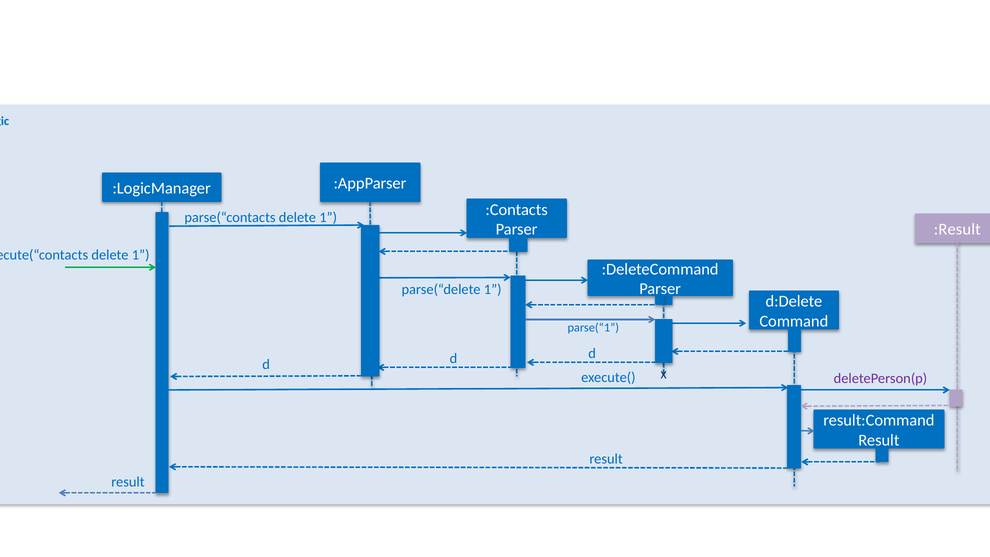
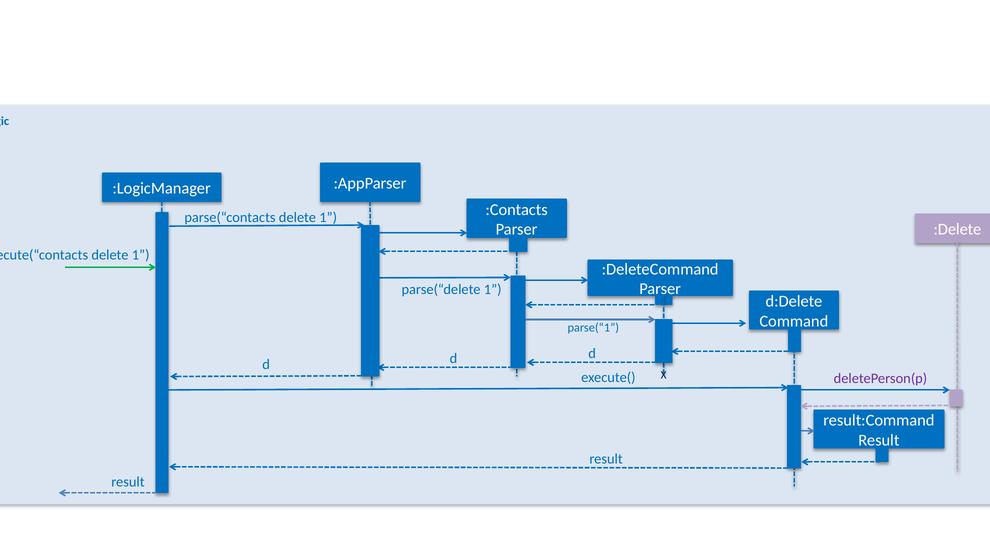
:Result: :Result -> :Delete (957, 229)
